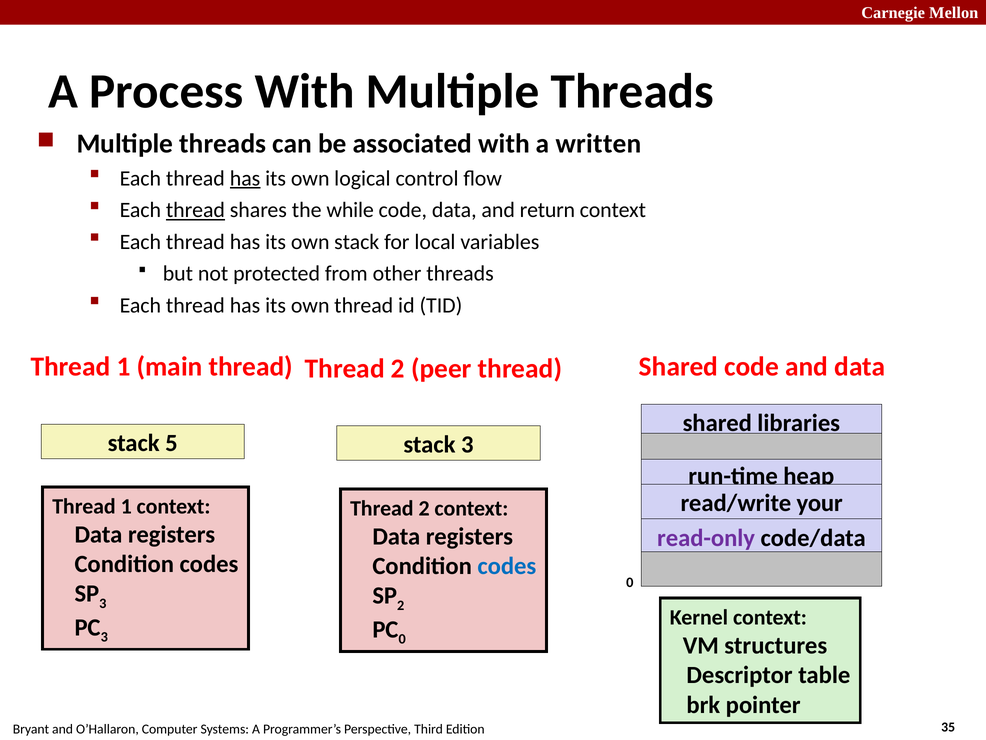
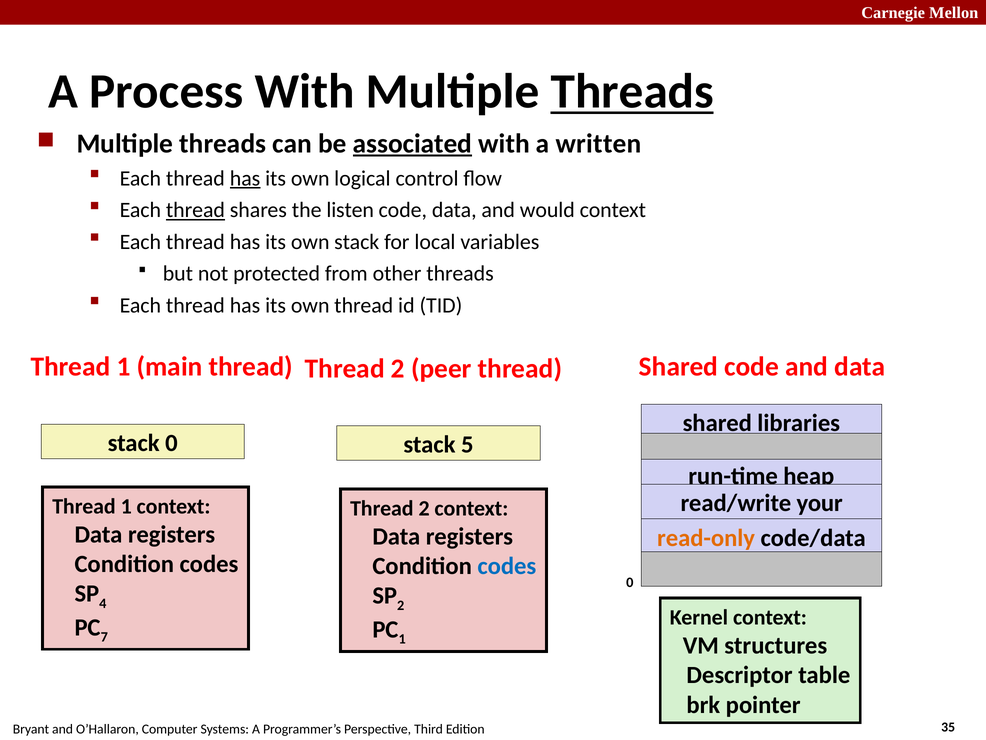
Threads underline: none -> present (632, 91)
associated underline: none -> present (412, 144)
while: while -> listen (350, 210)
return: return -> would (547, 210)
stack 5: 5 -> 0 (171, 443)
stack 3: 3 -> 5 (467, 444)
read-only colour: purple -> orange (706, 538)
3: 3 -> 4 (103, 603)
3: 3 -> 7 (104, 637)
0: 0 -> 1 (402, 639)
